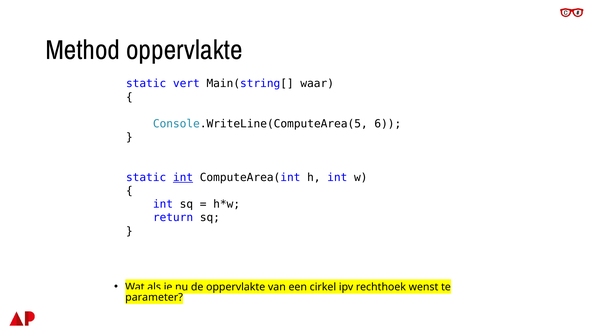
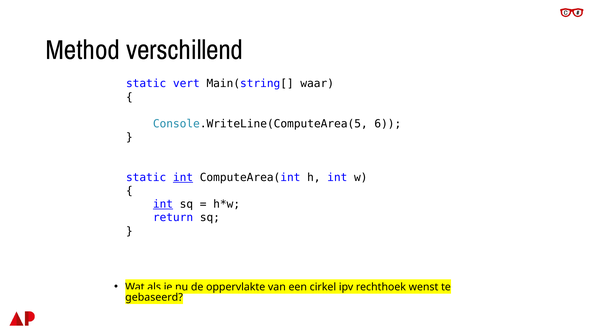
Method oppervlakte: oppervlakte -> verschillend (185, 50)
int underline: none -> present (163, 204)
parameter: parameter -> gebaseerd (154, 297)
